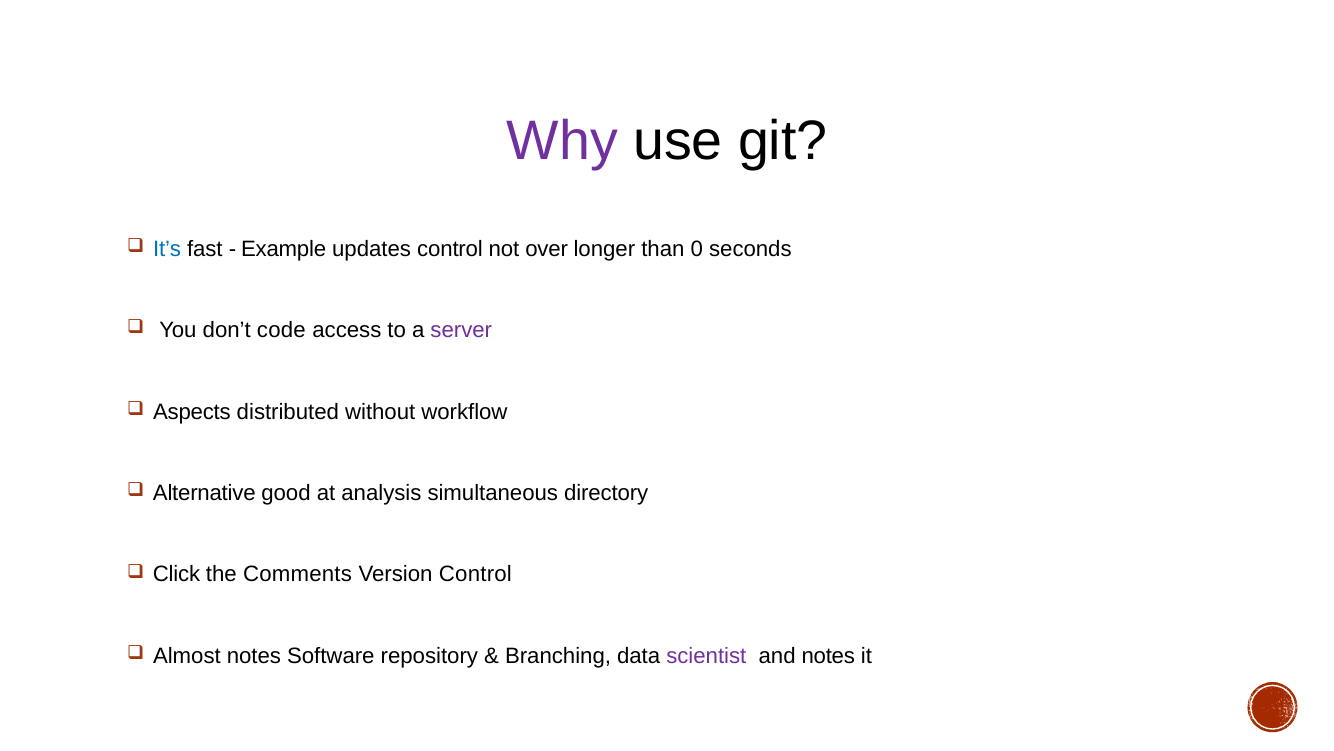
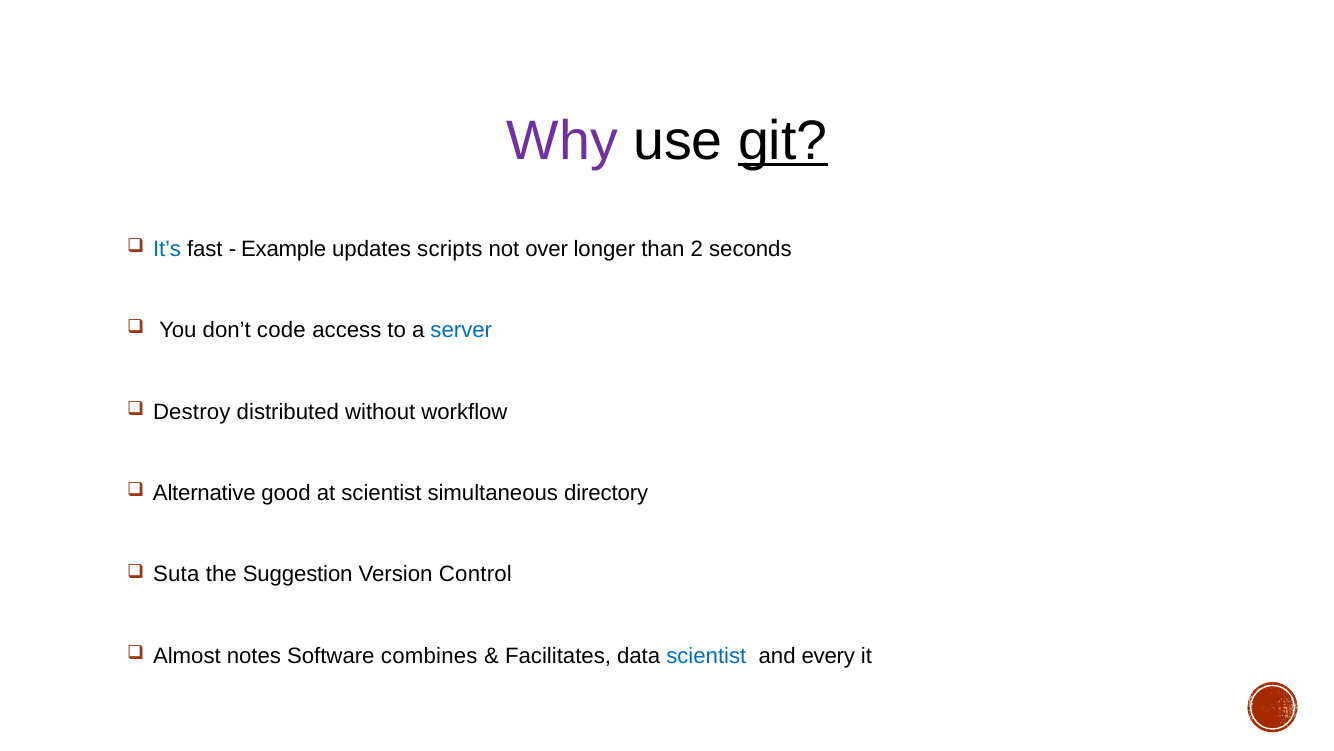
git underline: none -> present (783, 141)
updates control: control -> scripts (450, 249)
0: 0 -> 2 (697, 249)
server colour: purple -> blue (461, 330)
Aspects: Aspects -> Destroy (192, 412)
at analysis: analysis -> scientist (381, 493)
Click: Click -> Suta (176, 574)
Comments: Comments -> Suggestion (298, 574)
repository: repository -> combines (429, 655)
Branching: Branching -> Facilitates (558, 655)
scientist colour: purple -> blue (706, 655)
and notes: notes -> every (828, 655)
